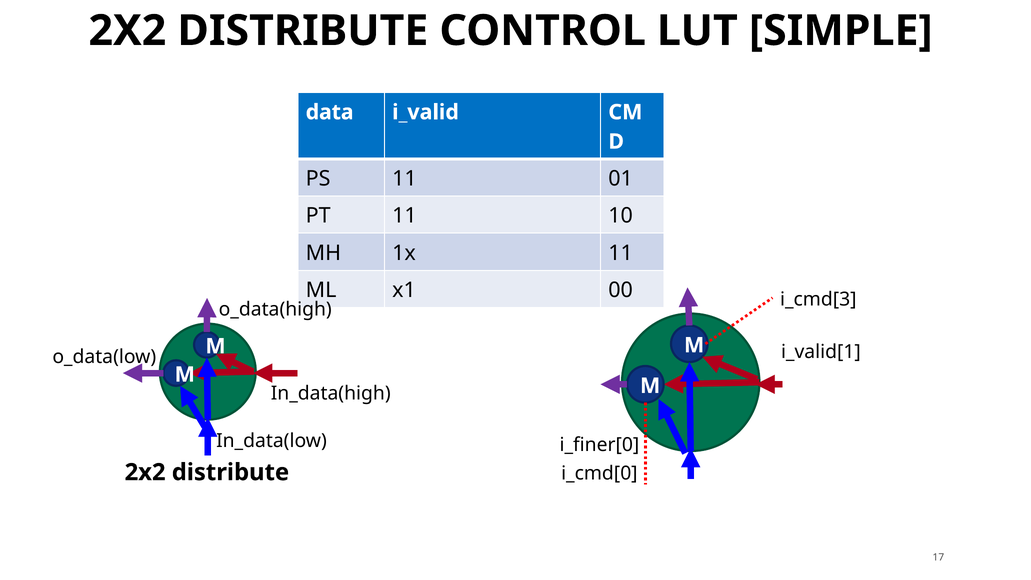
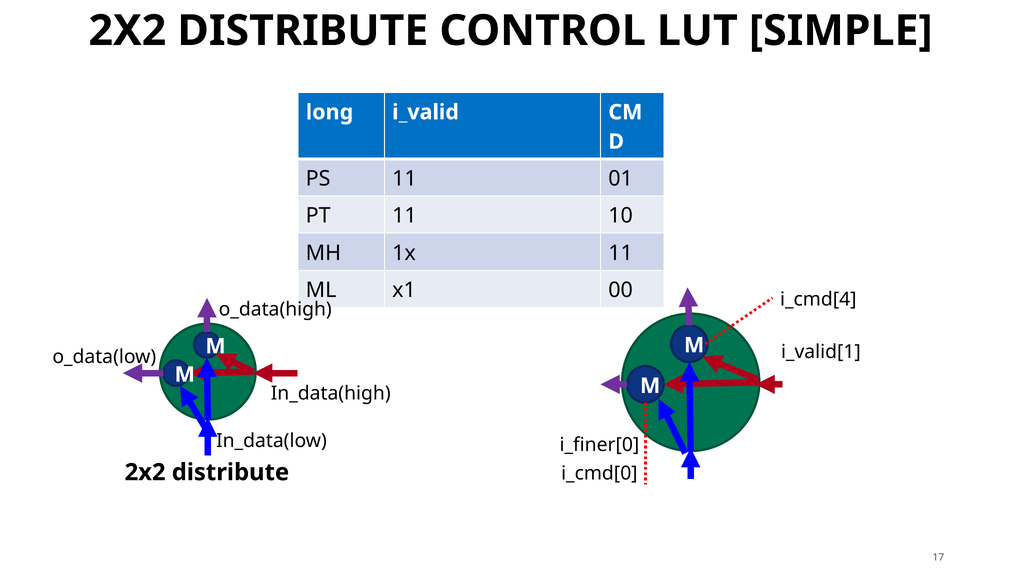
data: data -> long (329, 112)
i_cmd[3: i_cmd[3 -> i_cmd[4 (818, 299)
